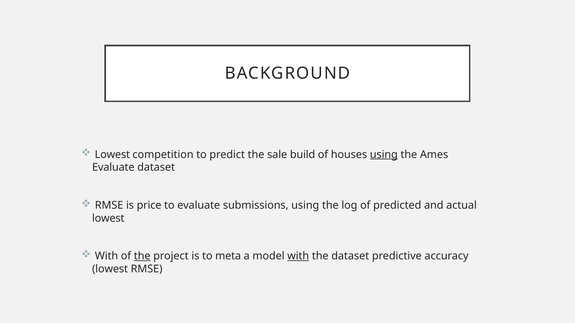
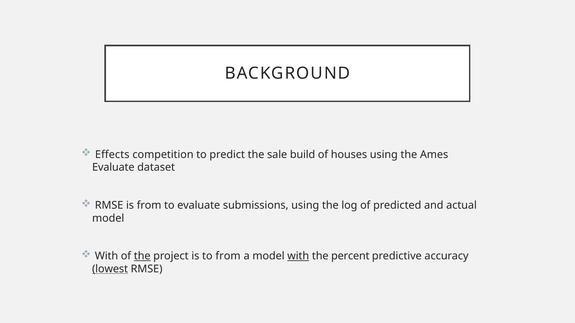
Lowest: Lowest -> Effects (112, 155)
using underline: present -> none (384, 155)
is price: price -> from (149, 205)
lowest: lowest -> model (108, 218)
to meta: meta -> from (228, 256)
the dataset: dataset -> percent (350, 256)
lowest underline: none -> present (110, 269)
